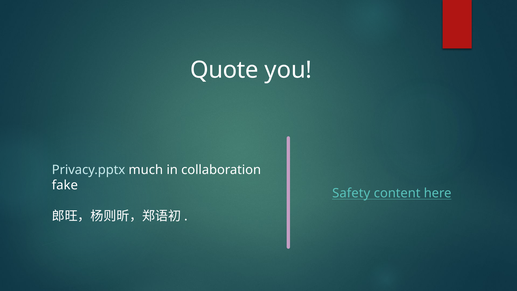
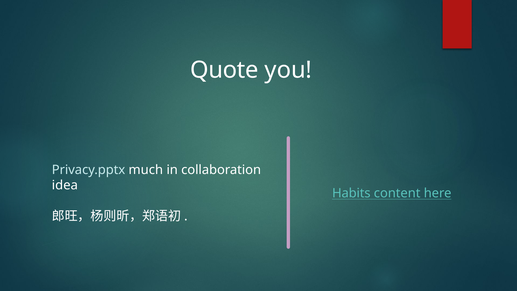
fake: fake -> idea (65, 185)
Safety: Safety -> Habits (351, 193)
